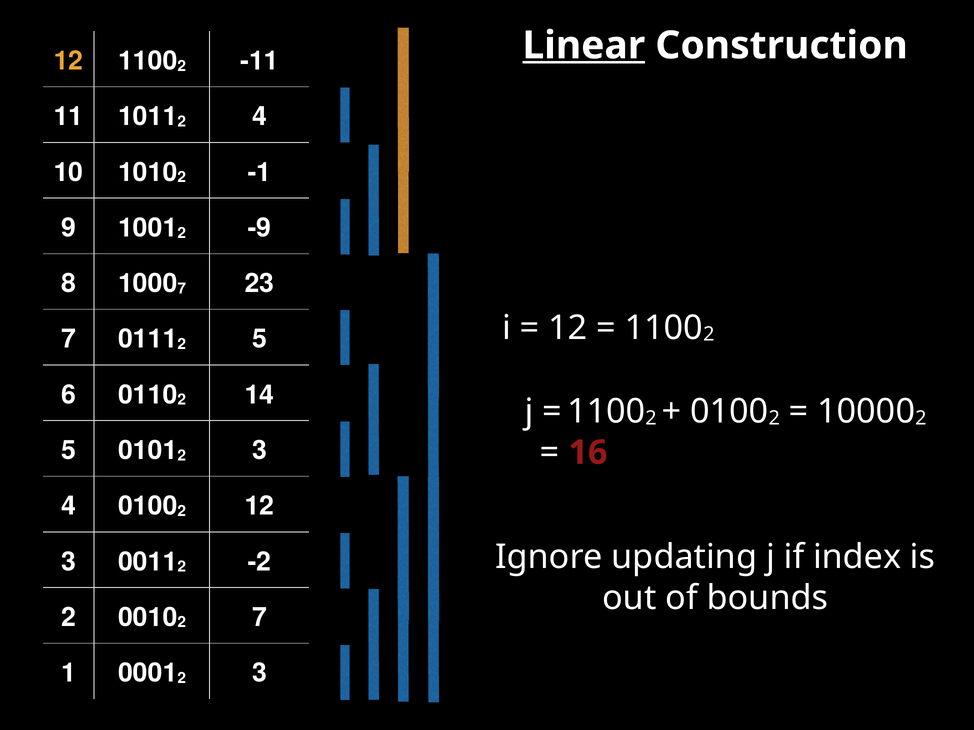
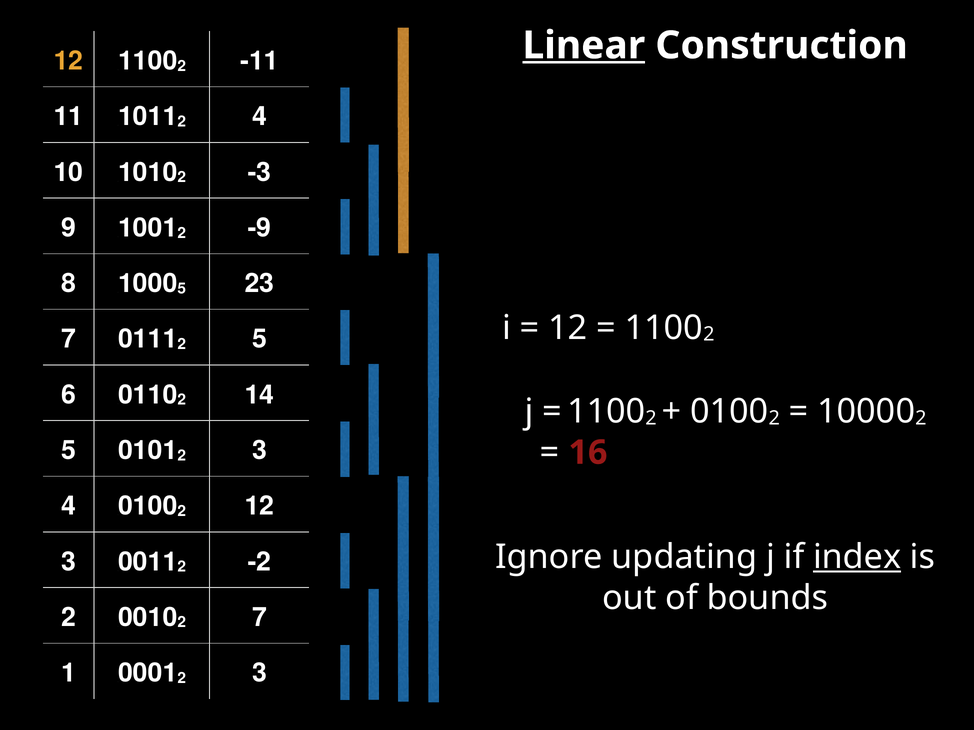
-1: -1 -> -3 (259, 172)
7: 7 -> 5 (182, 289)
index underline: none -> present (857, 557)
